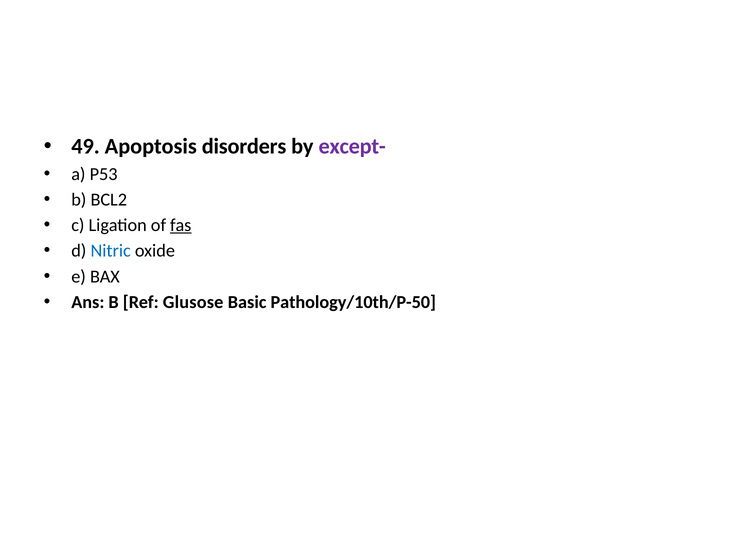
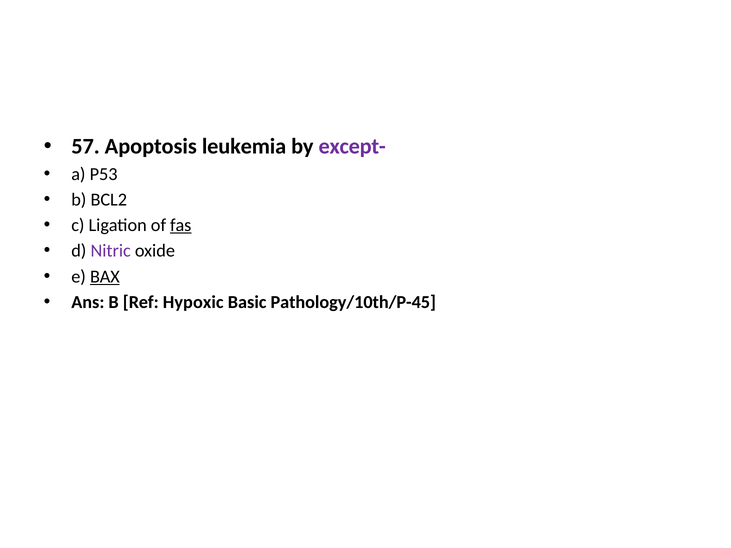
49: 49 -> 57 (86, 147)
disorders: disorders -> leukemia (244, 147)
Nitric colour: blue -> purple (111, 251)
BAX underline: none -> present (105, 277)
Glusose: Glusose -> Hypoxic (193, 302)
Pathology/10th/P-50: Pathology/10th/P-50 -> Pathology/10th/P-45 (353, 302)
